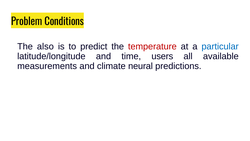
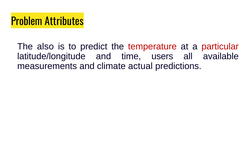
Conditions: Conditions -> Attributes (64, 22)
particular colour: blue -> red (220, 46)
neural: neural -> actual (140, 66)
